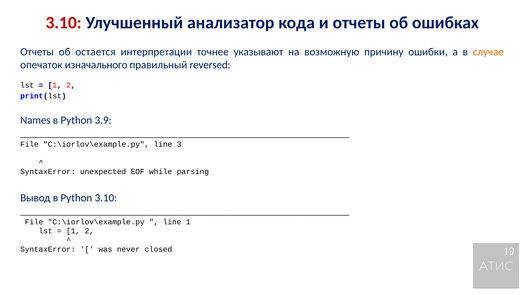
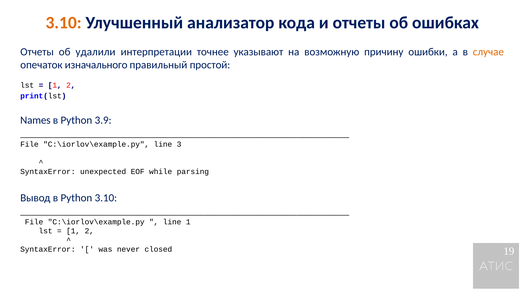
3.10 colour: red -> orange (64, 23)
остается: остается -> удалили (96, 52)
reversed: reversed -> простой (210, 65)
